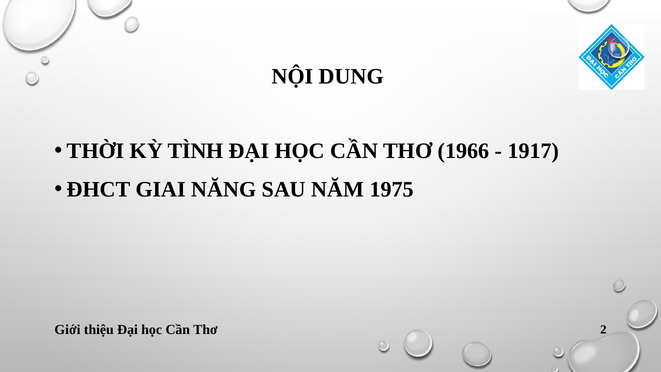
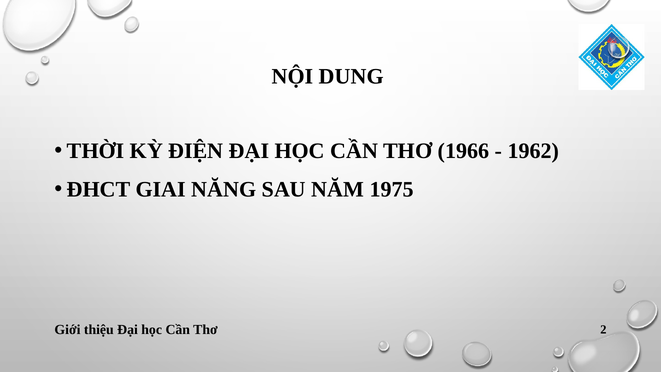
TÌNH: TÌNH -> ĐIỆN (196, 151)
1917: 1917 -> 1962 (533, 151)
